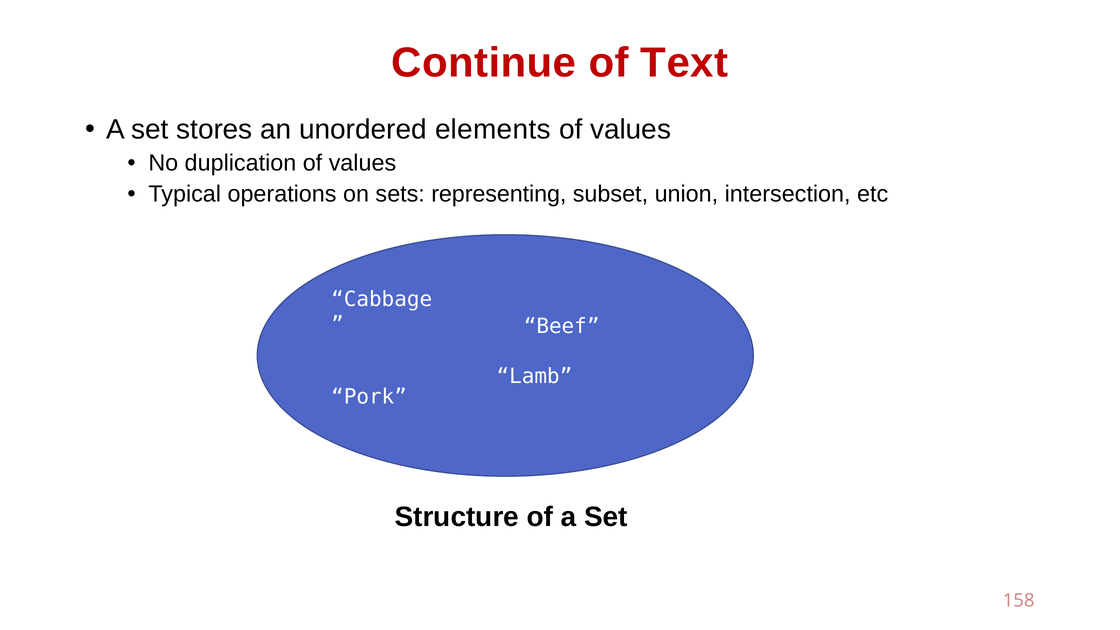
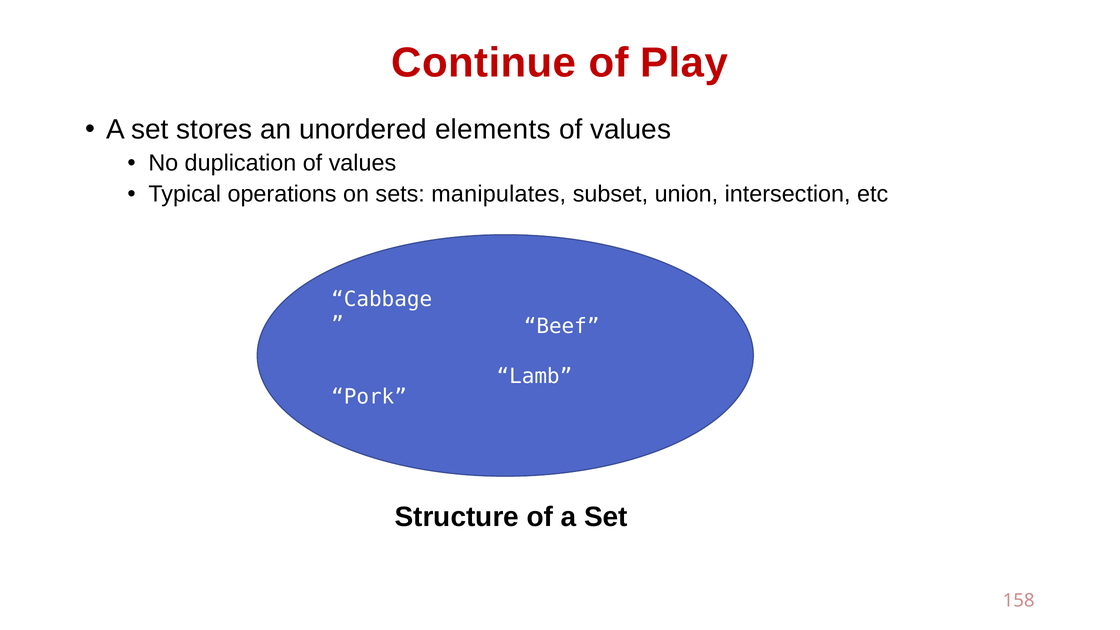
Text: Text -> Play (684, 63)
representing: representing -> manipulates (499, 194)
